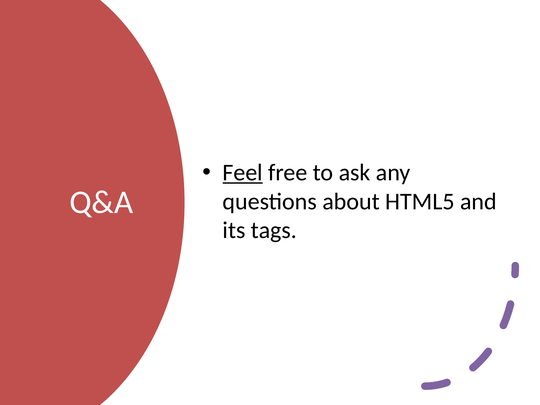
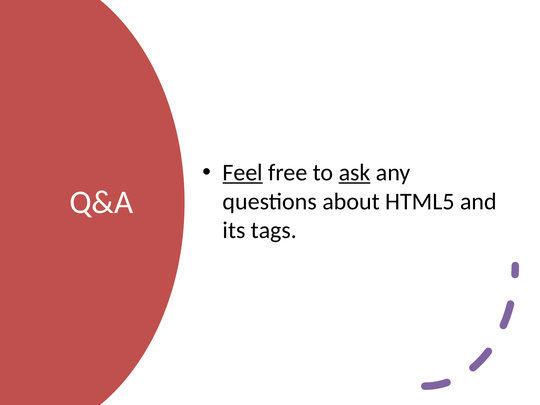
ask underline: none -> present (355, 173)
